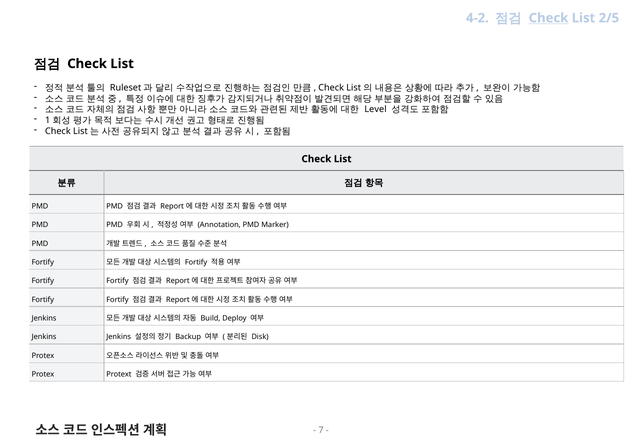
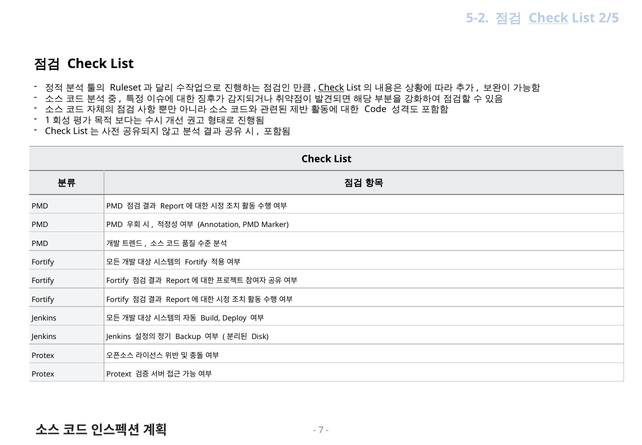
4-2: 4-2 -> 5-2 (477, 18)
Check underline: none -> present (331, 88)
Level: Level -> Code (376, 109)
